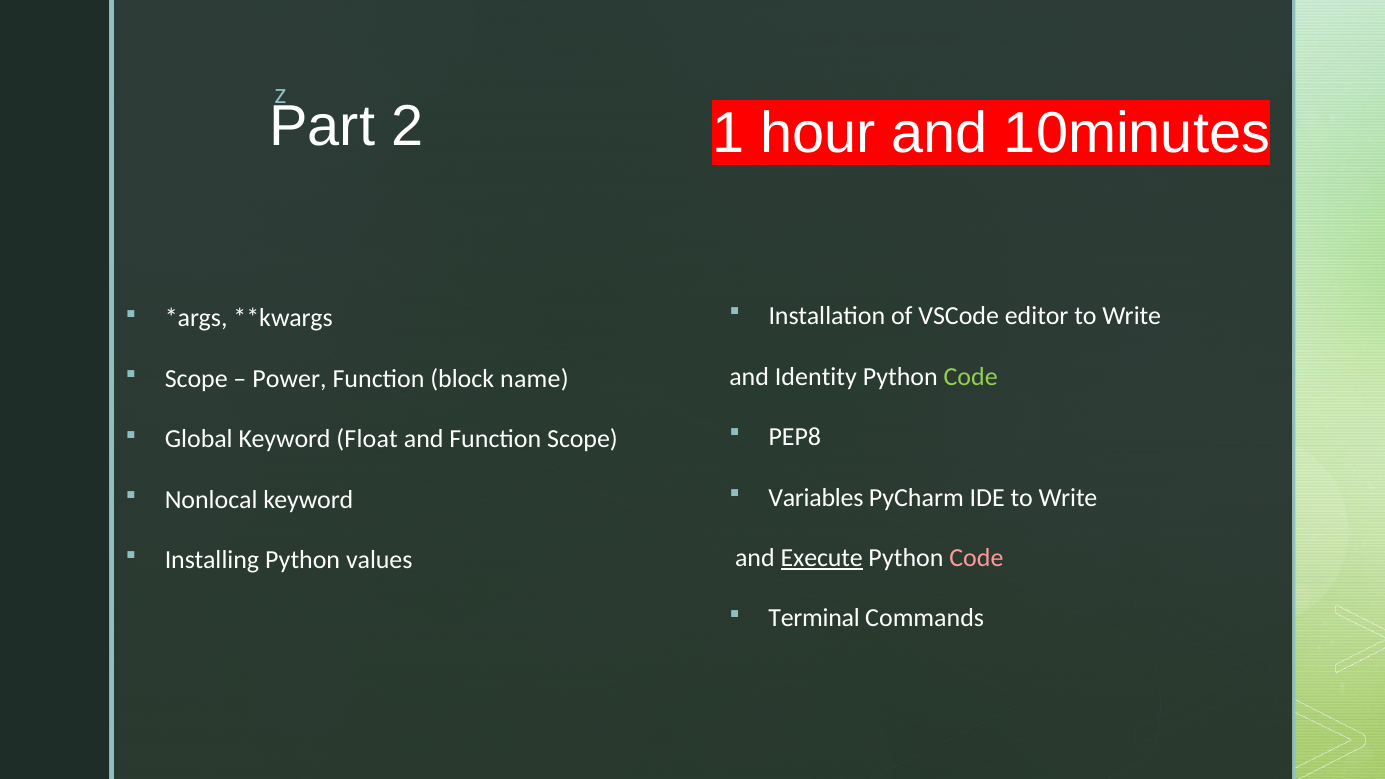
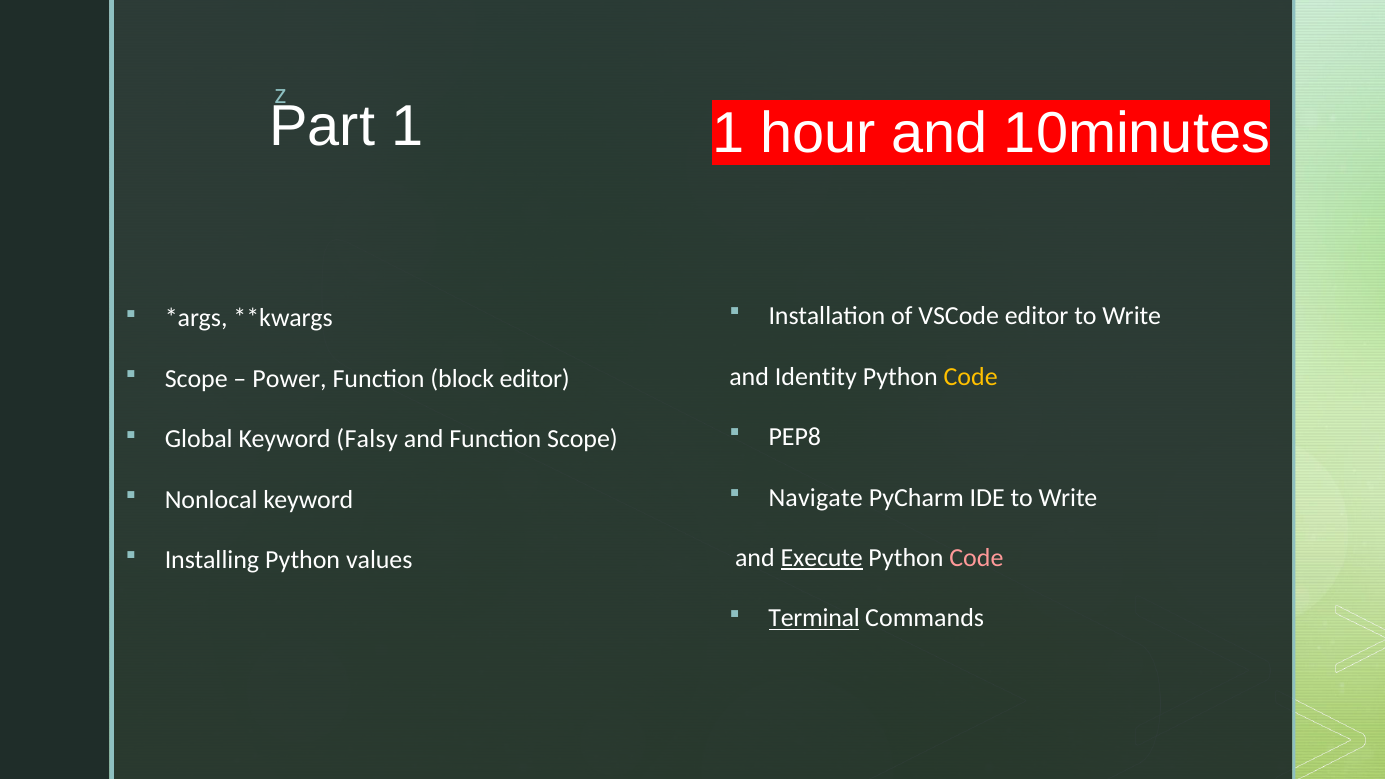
2: 2 -> 1 (407, 127)
Code colour: light green -> yellow (971, 376)
block name: name -> editor (535, 379)
Float: Float -> Falsy (367, 439)
Variables: Variables -> Navigate (816, 497)
Terminal underline: none -> present (814, 618)
